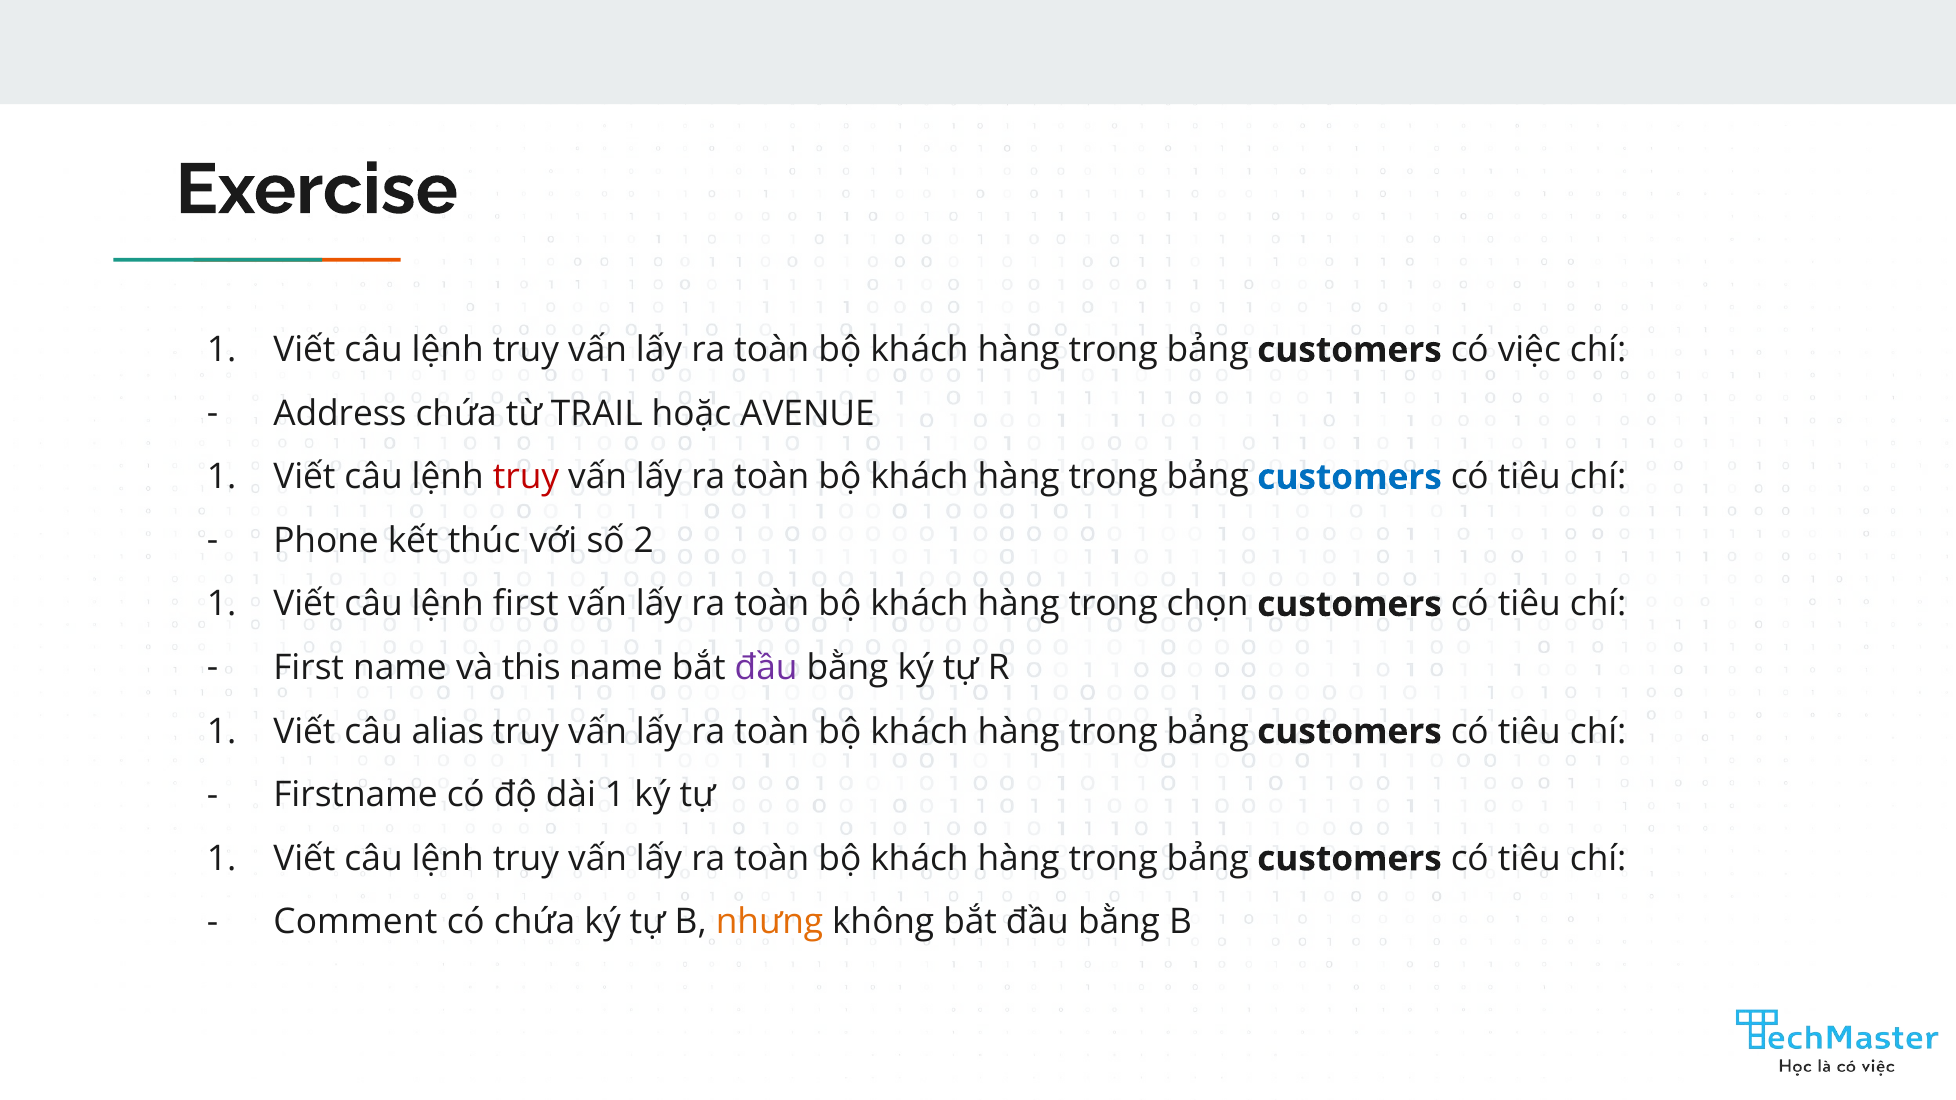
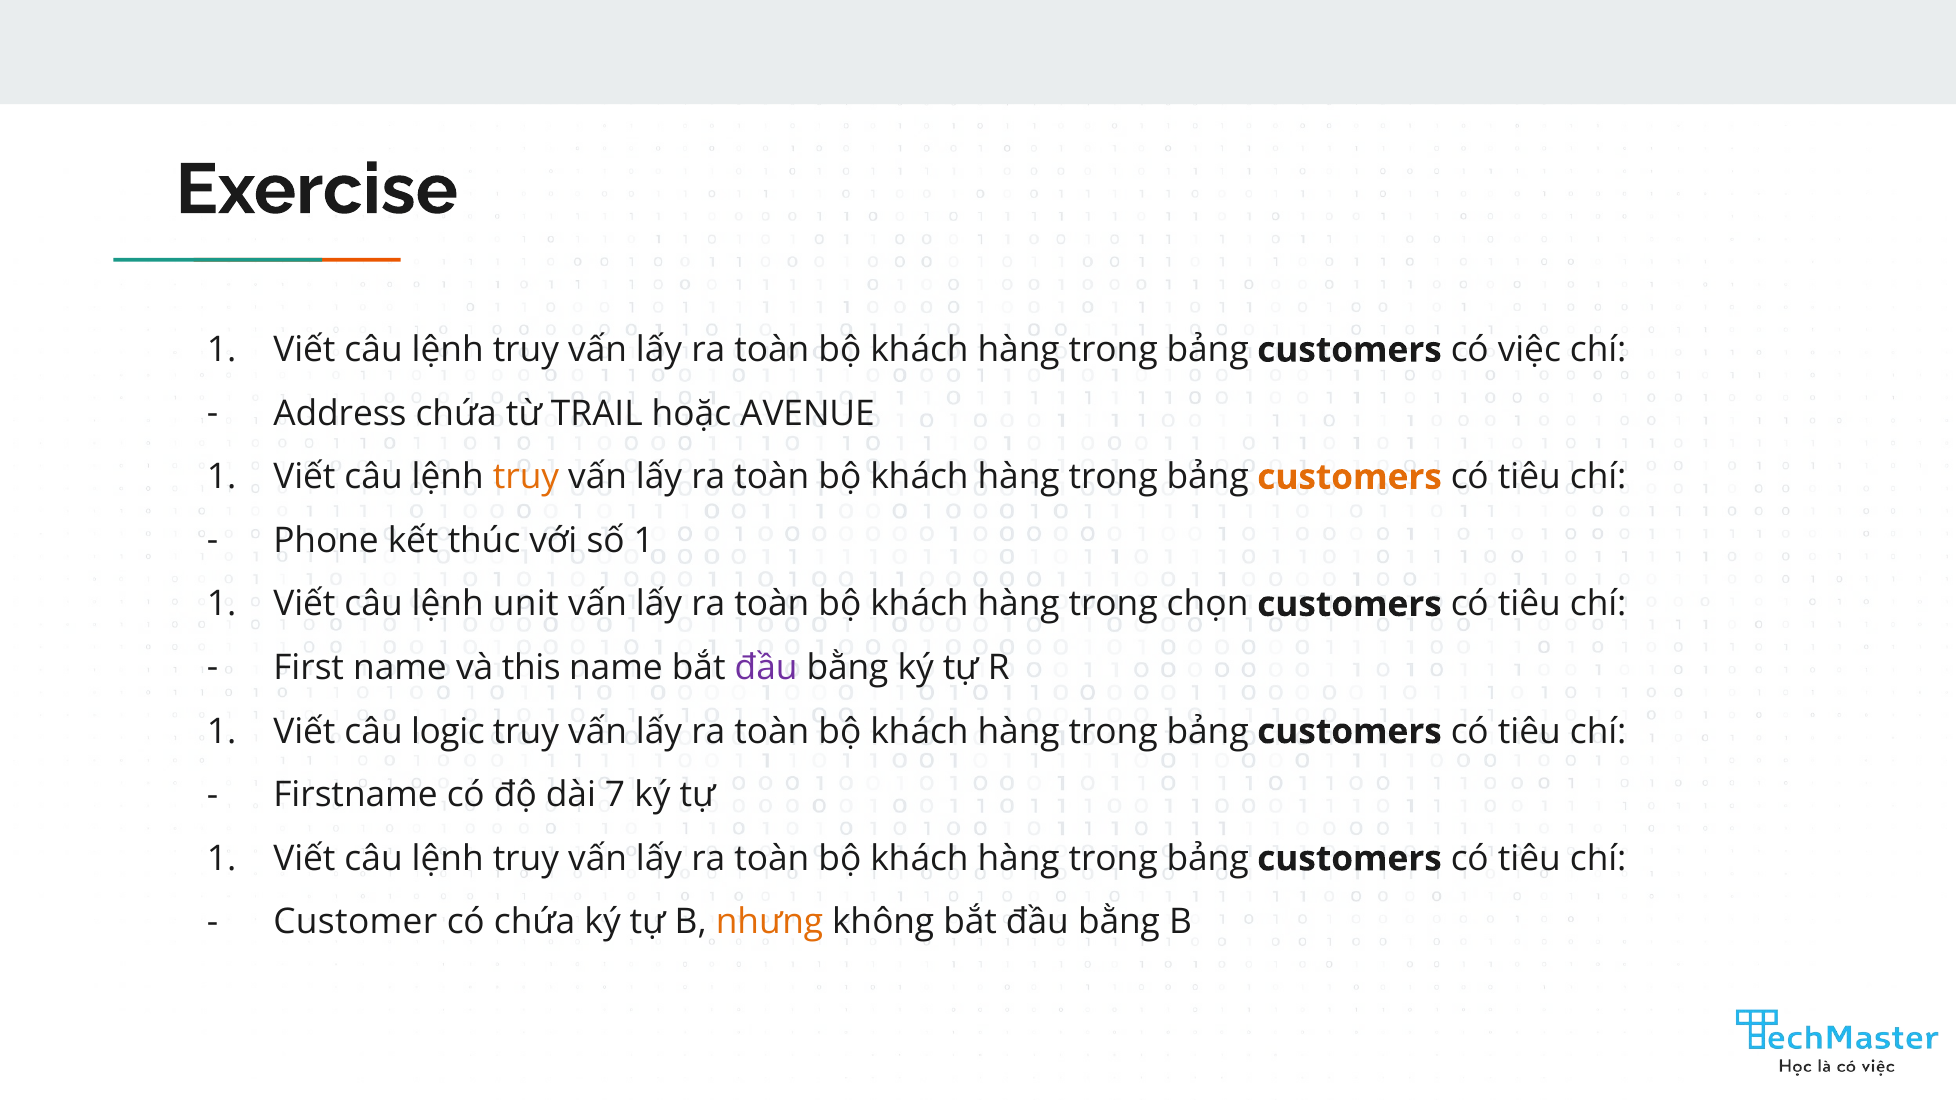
truy colour: red -> orange (526, 477)
customers colour: blue -> orange (1350, 477)
số 2: 2 -> 1 (644, 541)
lệnh first: first -> unit (526, 604)
alias: alias -> logic (448, 732)
dài 1: 1 -> 7 (615, 795)
Comment: Comment -> Customer (355, 923)
